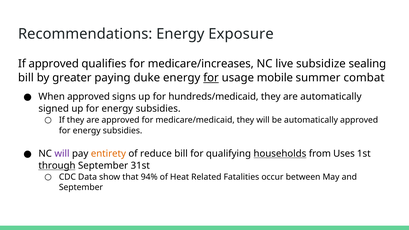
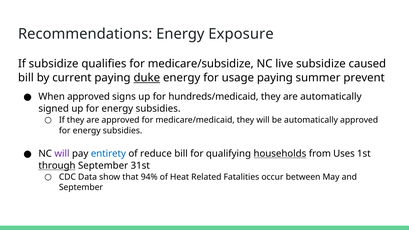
If approved: approved -> subsidize (54, 64)
medicare/increases: medicare/increases -> medicare/subsidize (201, 64)
sealing: sealing -> caused (367, 64)
greater: greater -> current (72, 78)
duke underline: none -> present (147, 78)
for underline: present -> none (211, 78)
usage mobile: mobile -> paying (275, 78)
combat: combat -> prevent (364, 78)
entirety colour: orange -> blue (108, 154)
